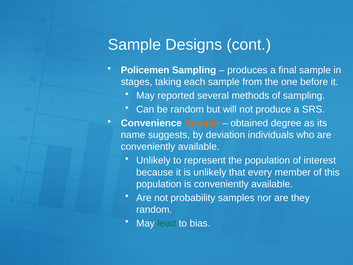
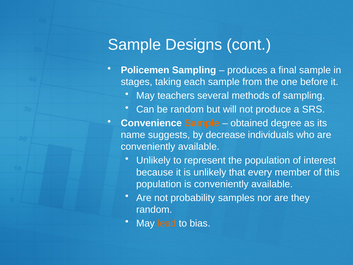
reported: reported -> teachers (176, 96)
deviation: deviation -> decrease (226, 135)
lead colour: green -> orange (167, 223)
